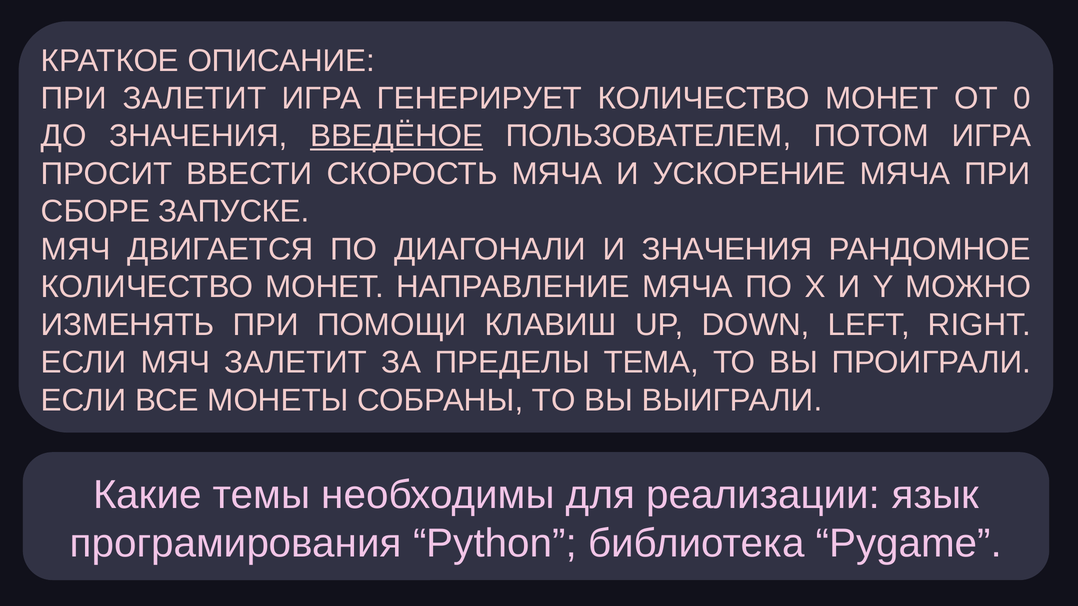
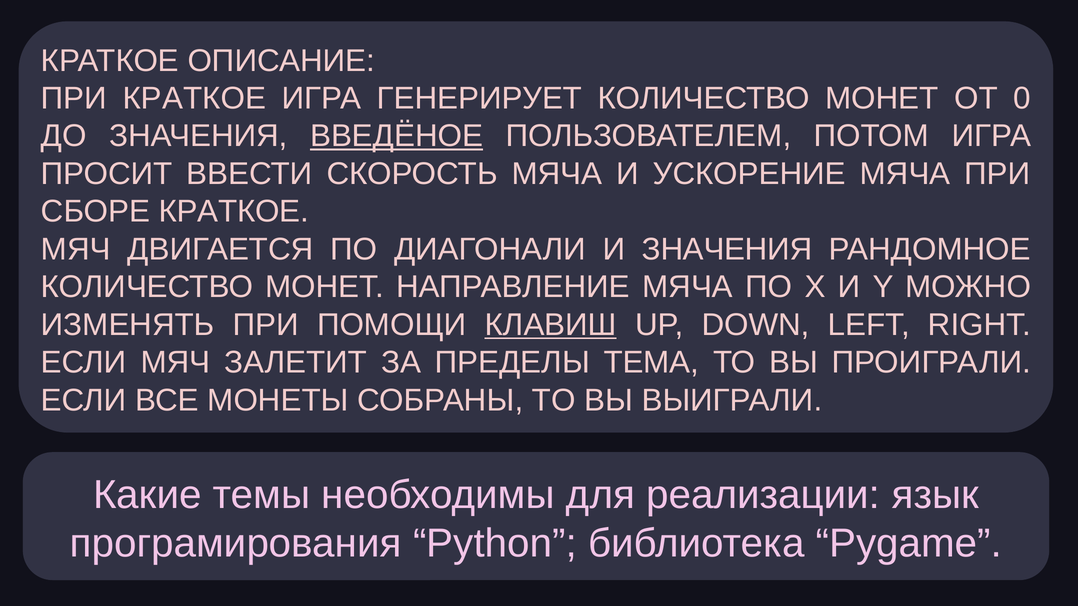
ПРИ ЗАЛЕТИТ: ЗАЛЕТИТ -> КРАТКОЕ (194, 98)
СБОРЕ ЗАПУСКЕ: ЗАПУСКЕ -> КРАТКОЕ (234, 212)
КЛАВИШ underline: none -> present (551, 325)
